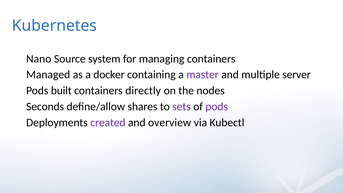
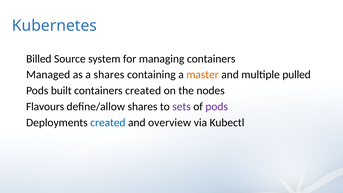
Nano: Nano -> Billed (39, 59)
a docker: docker -> shares (109, 75)
master colour: purple -> orange (203, 75)
server: server -> pulled (297, 75)
containers directly: directly -> created (143, 91)
Seconds: Seconds -> Flavours (45, 107)
created colour: purple -> blue (108, 122)
